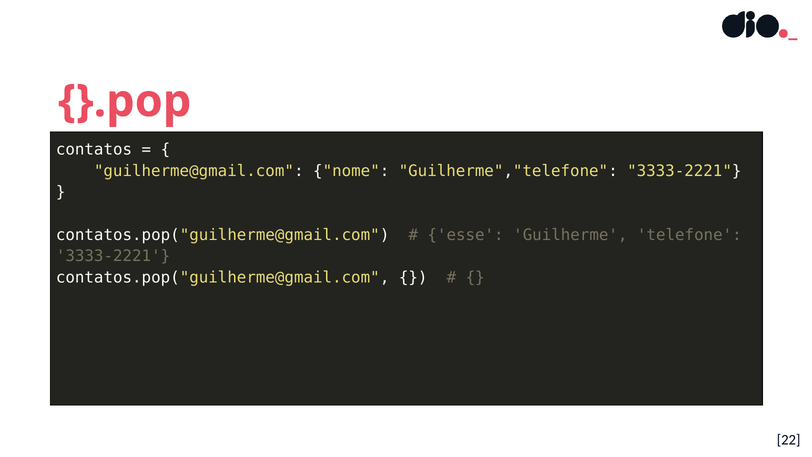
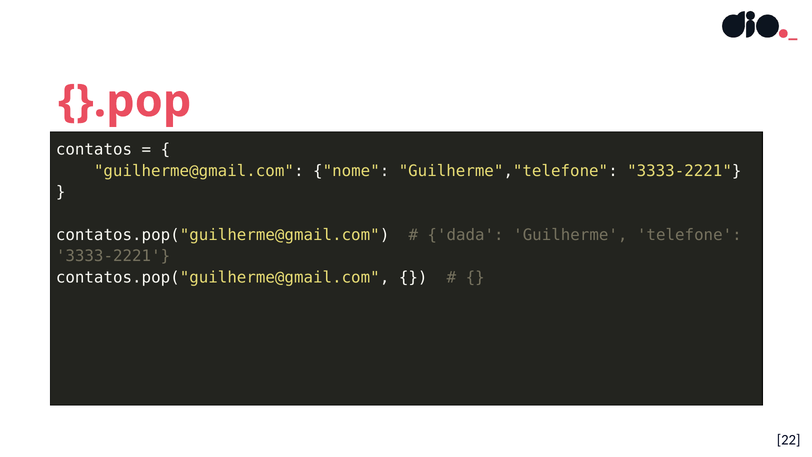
esse: esse -> dada (466, 235)
